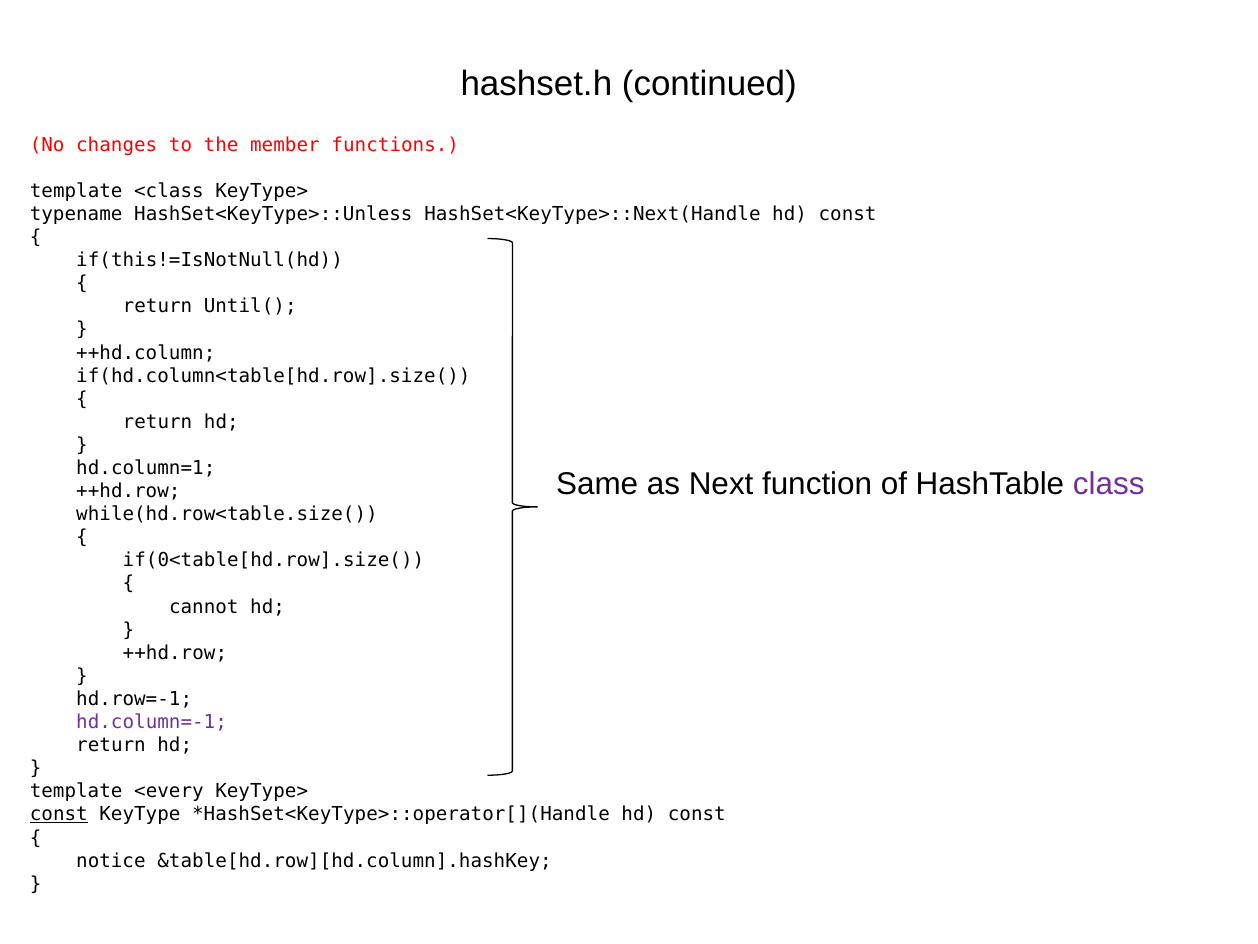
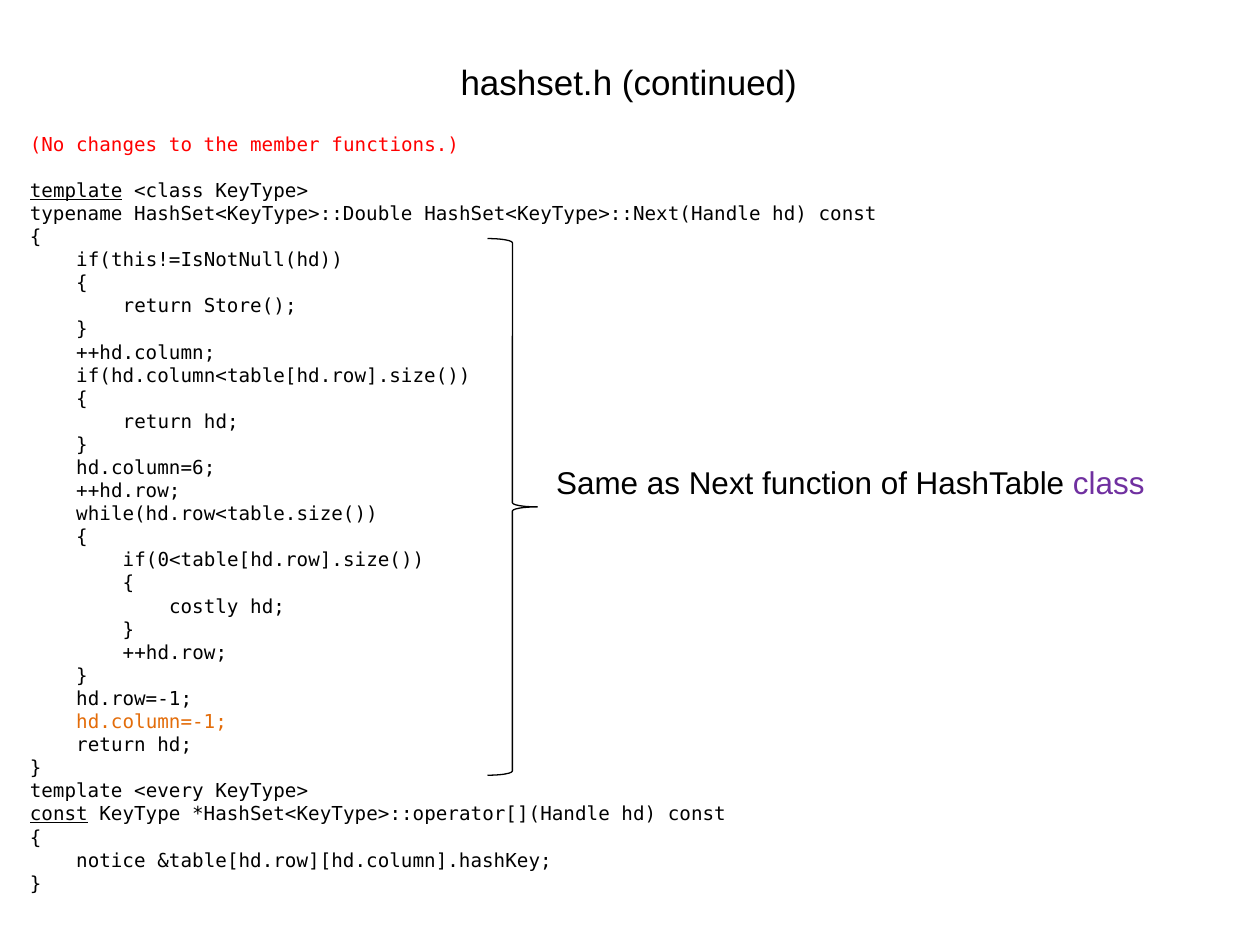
template underline: none -> present (76, 191)
HashSet<KeyType>::Unless: HashSet<KeyType>::Unless -> HashSet<KeyType>::Double (273, 214)
Until(: Until( -> Store( (250, 306)
hd.column=1: hd.column=1 -> hd.column=6 (146, 468)
cannot: cannot -> costly (204, 606)
hd.column=-1 colour: purple -> orange (152, 722)
